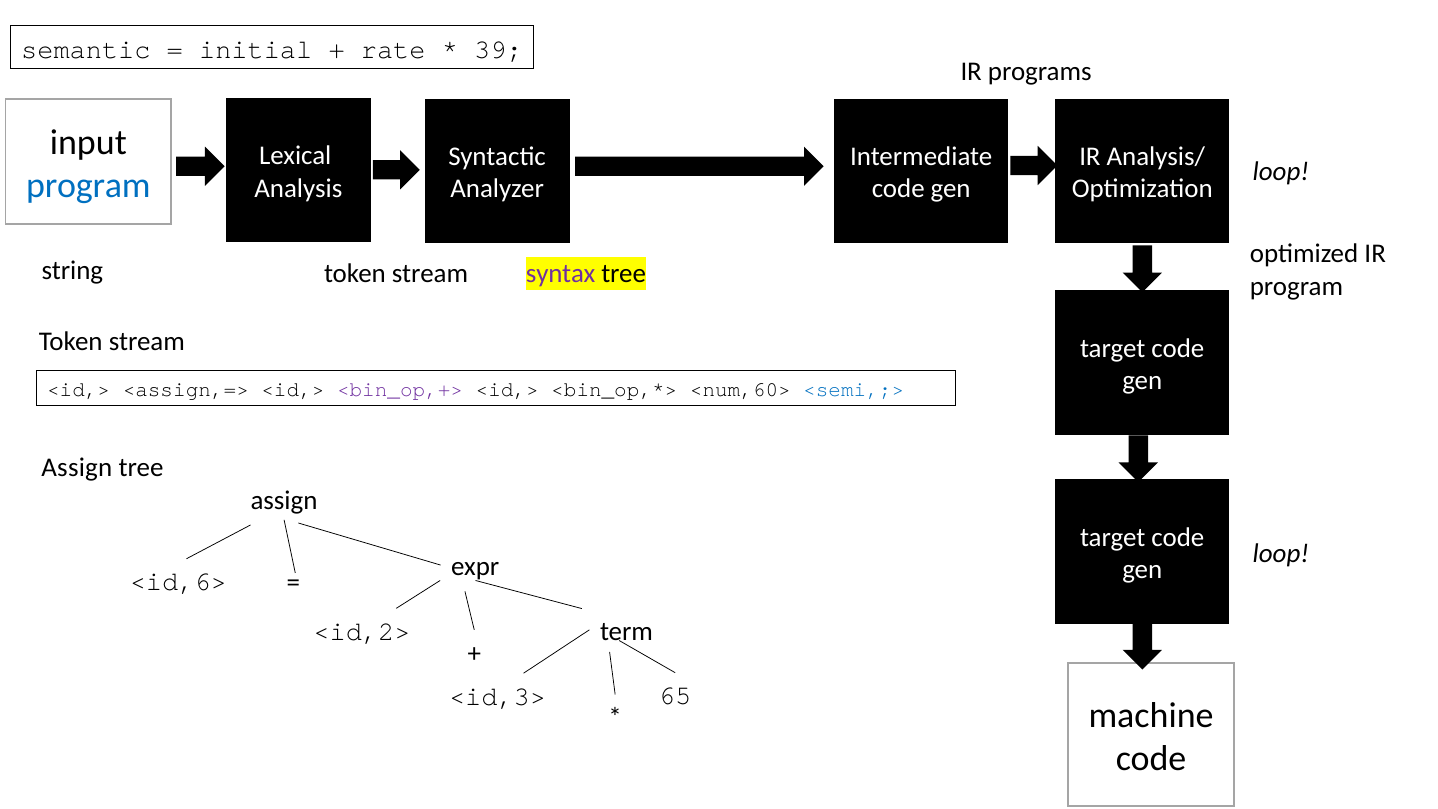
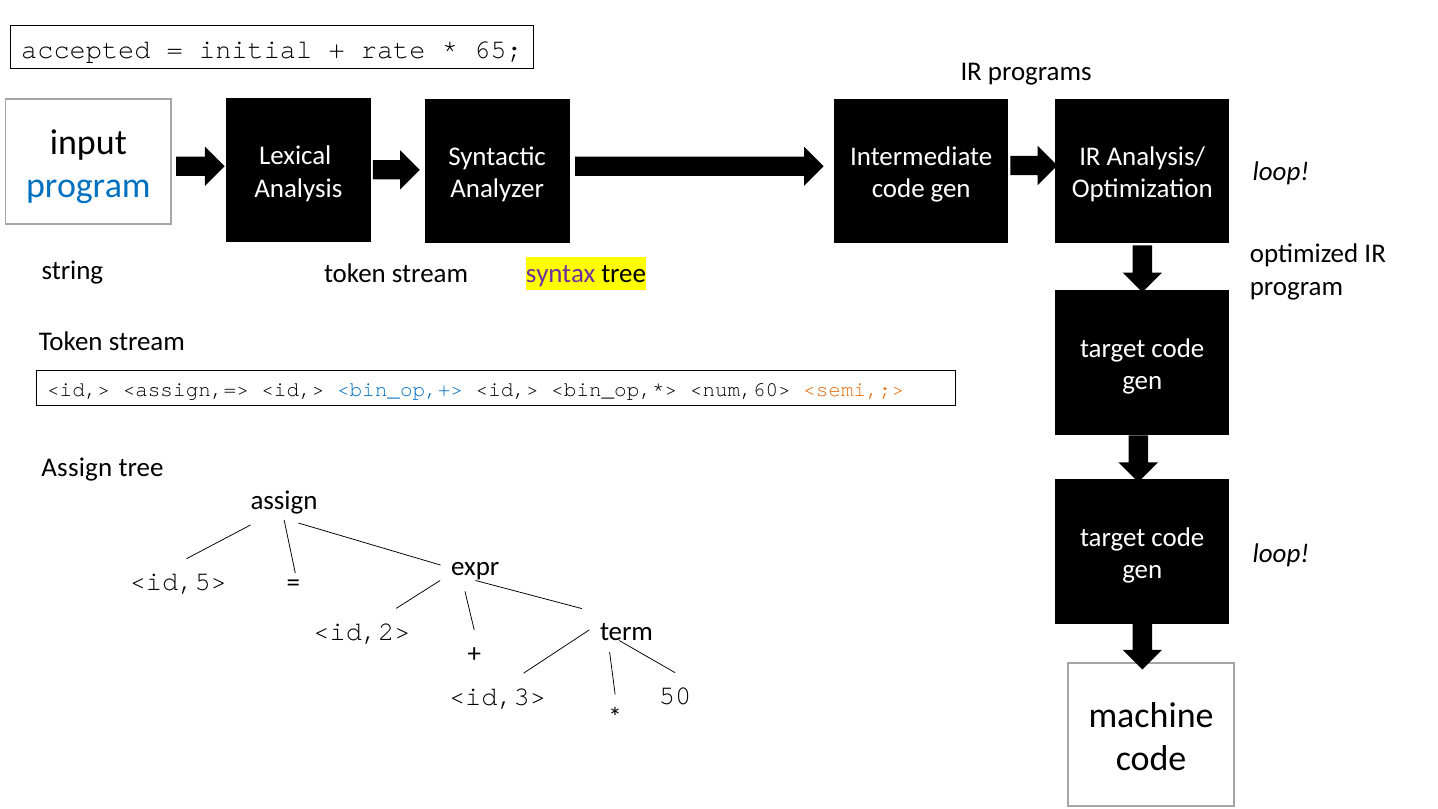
semantic: semantic -> accepted (86, 49)
39: 39 -> 65 (498, 49)
<bin_op,+> colour: purple -> blue (400, 389)
<semi,;> colour: blue -> orange (854, 389)
<id,6>: <id,6> -> <id,5> (178, 582)
65: 65 -> 50 (675, 696)
